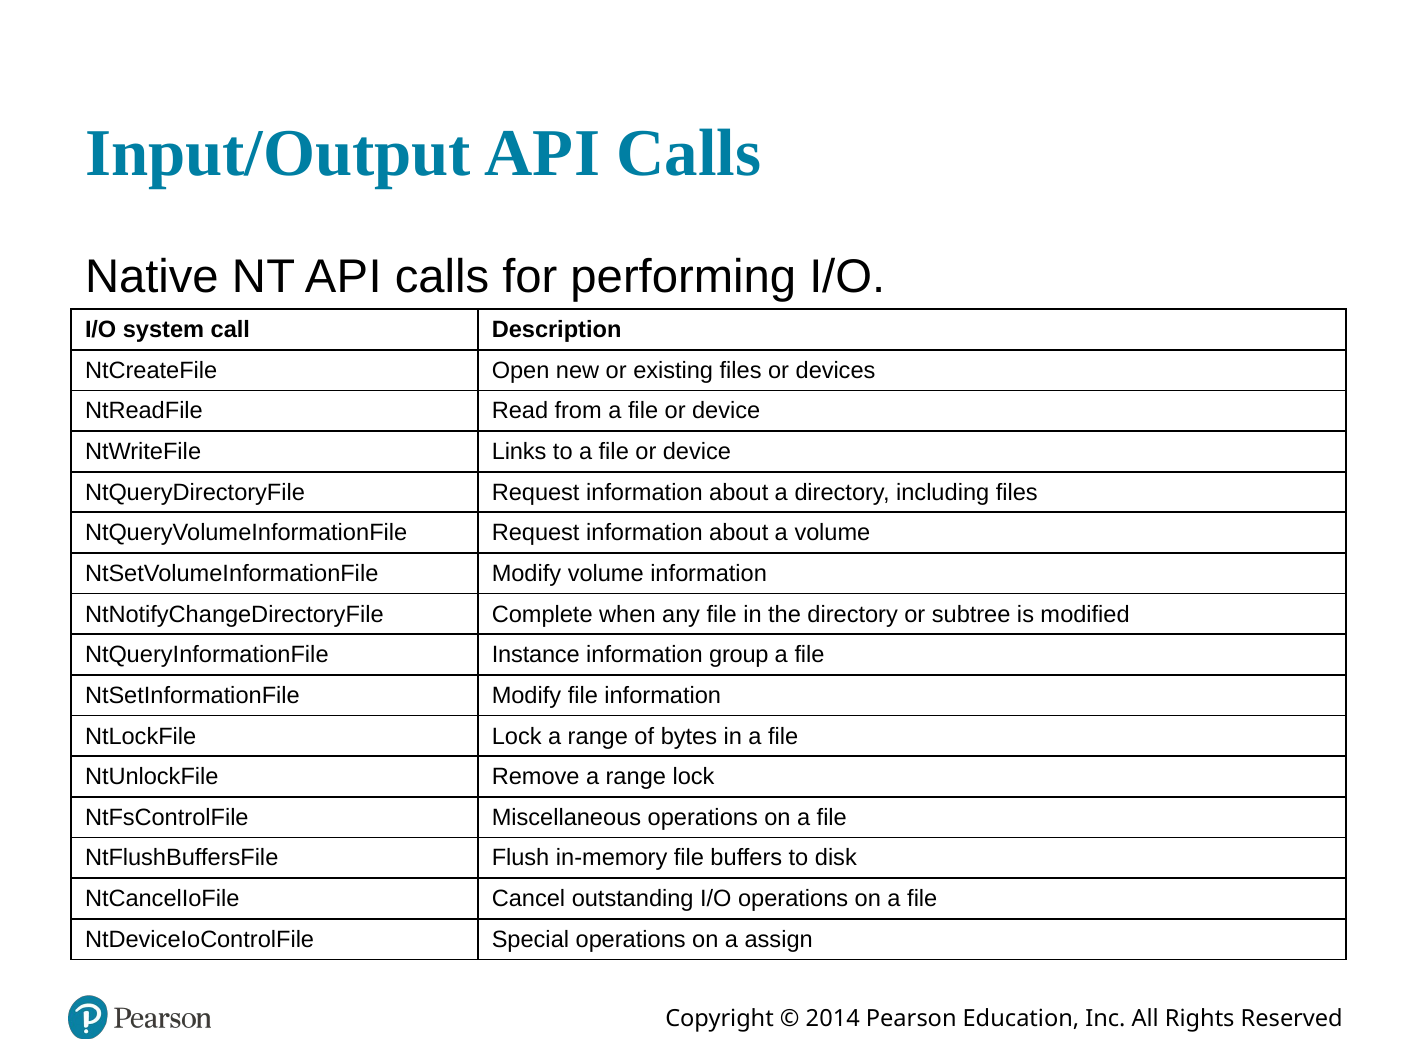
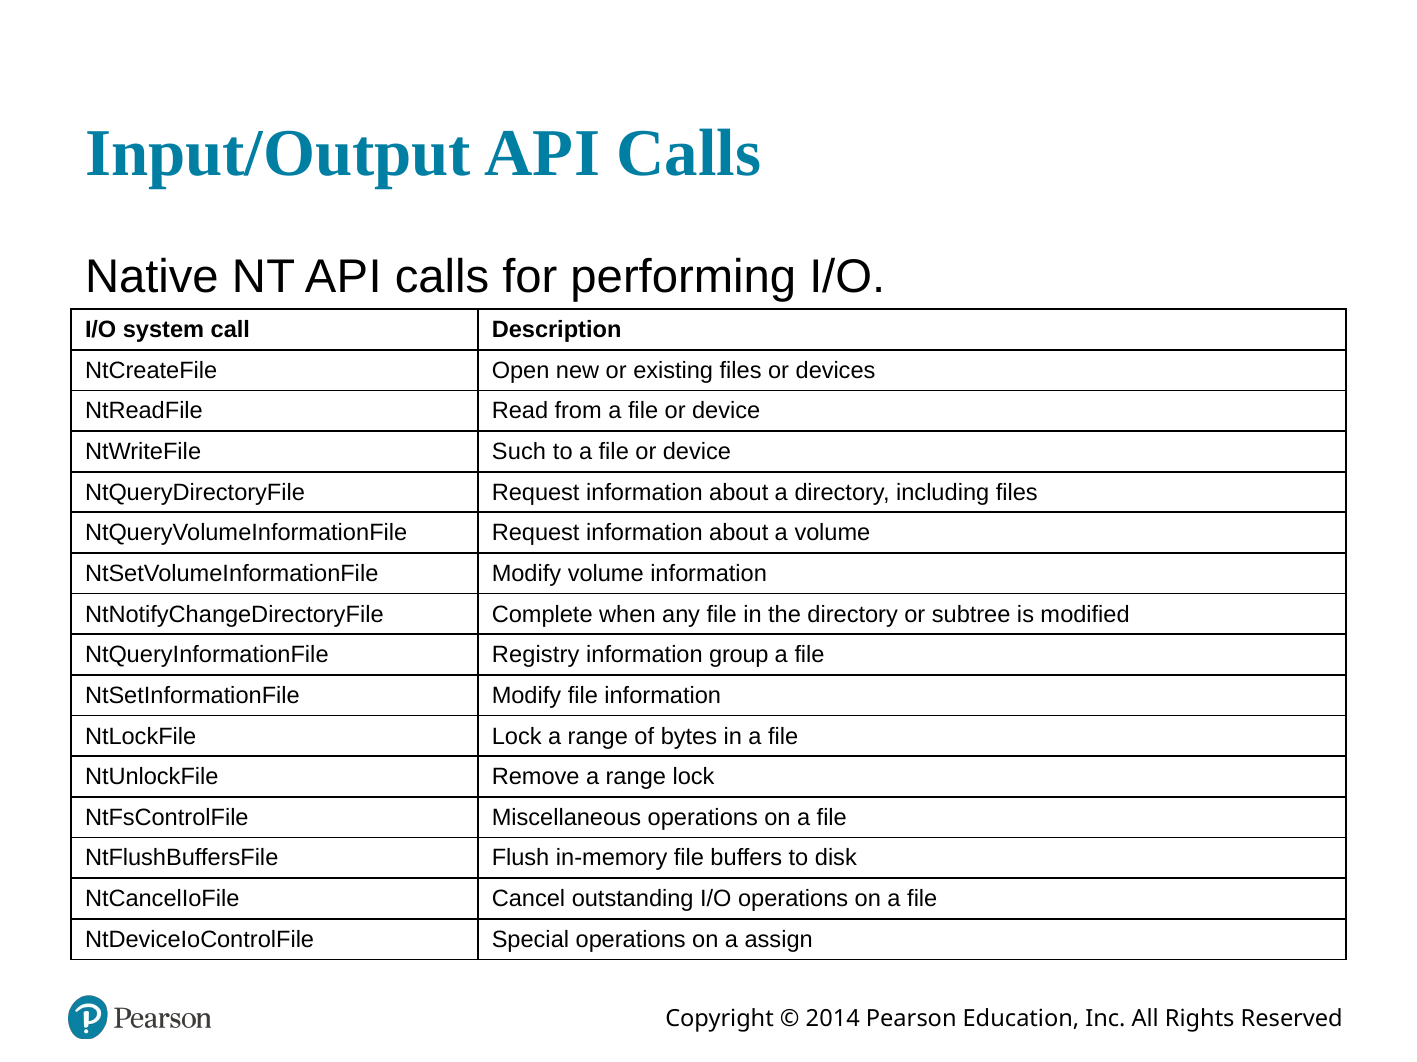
Links: Links -> Such (519, 452)
Instance: Instance -> Registry (536, 655)
